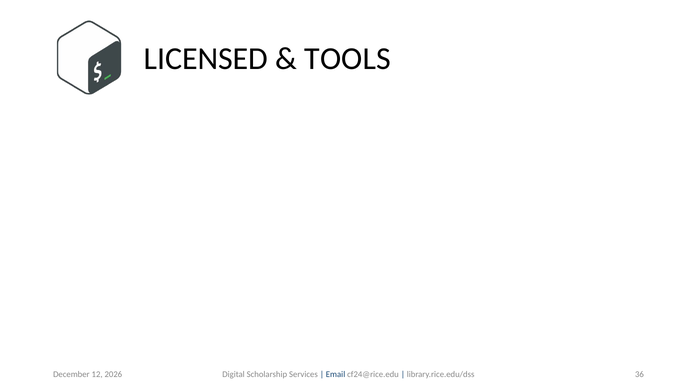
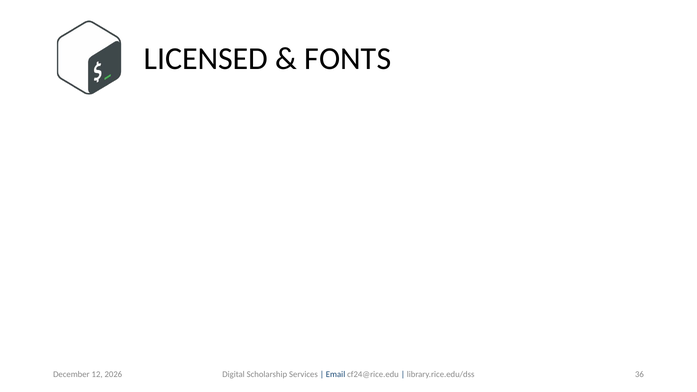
TOOLS: TOOLS -> FONTS (348, 59)
